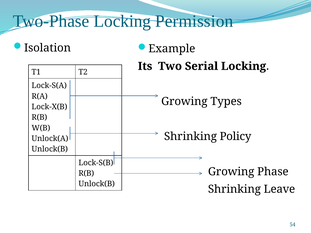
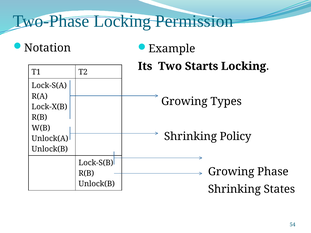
Isolation: Isolation -> Notation (47, 48)
Serial: Serial -> Starts (202, 66)
Leave: Leave -> States (279, 189)
